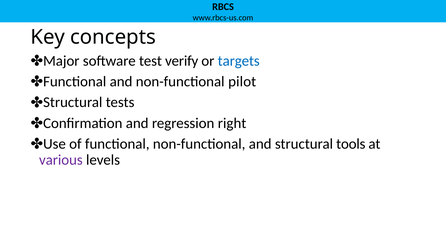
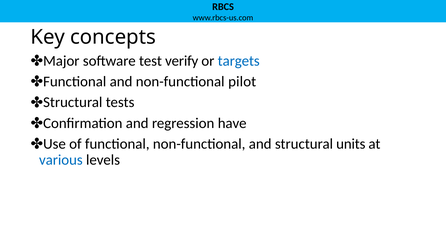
right: right -> have (232, 123)
tools: tools -> units (351, 144)
various colour: purple -> blue (61, 160)
